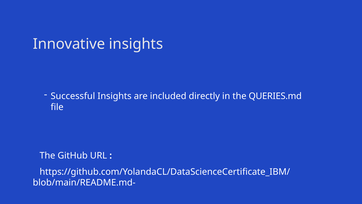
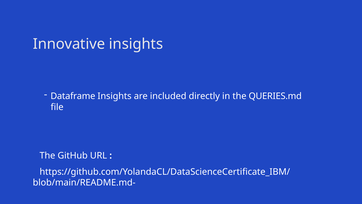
Successful: Successful -> Dataframe (73, 96)
